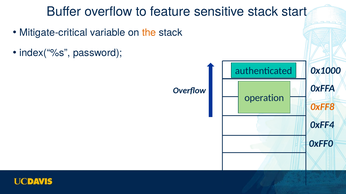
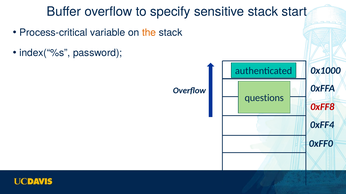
feature: feature -> specify (170, 12)
Mitigate-critical: Mitigate-critical -> Process-critical (53, 33)
operation: operation -> questions (264, 98)
0xFF8 colour: orange -> red (322, 107)
